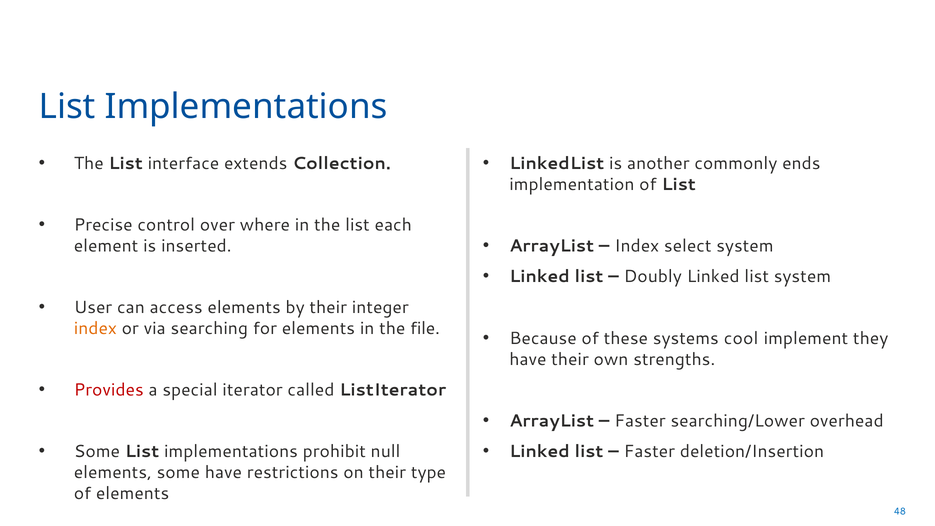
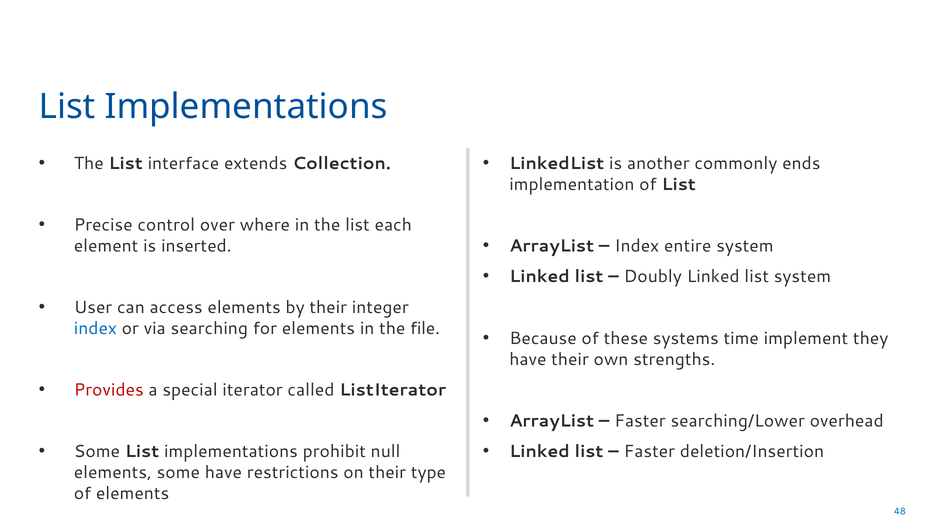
select: select -> entire (688, 246)
index colour: orange -> blue (95, 328)
cool: cool -> time (741, 338)
